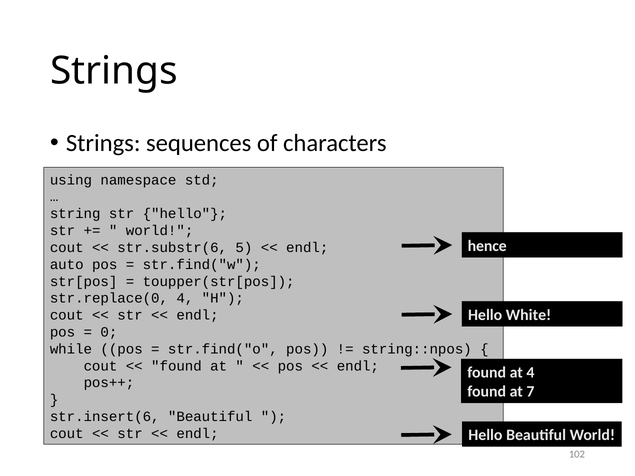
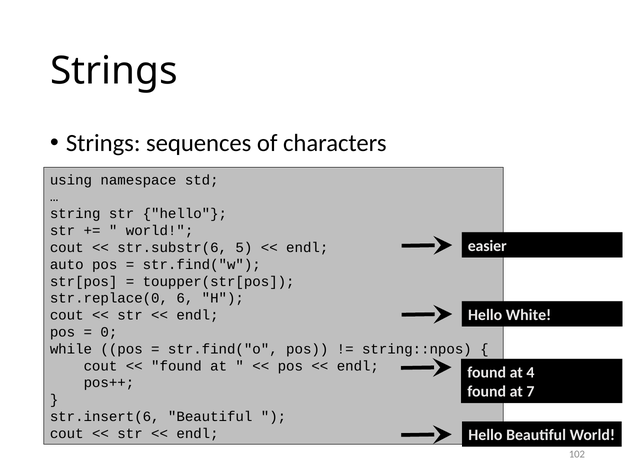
hence: hence -> easier (487, 246)
str.replace(0 4: 4 -> 6 (185, 298)
